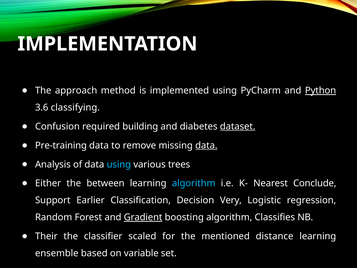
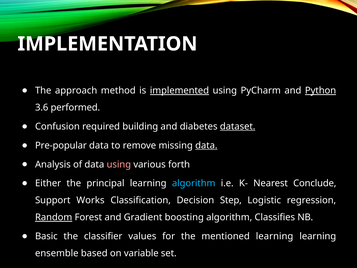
implemented underline: none -> present (179, 91)
classifying: classifying -> performed (75, 107)
Pre-training: Pre-training -> Pre-popular (61, 145)
using colour: light blue -> pink (119, 164)
trees: trees -> forth (179, 164)
between: between -> principal (105, 183)
Earlier: Earlier -> Works (90, 200)
Very: Very -> Step (231, 200)
Random underline: none -> present (54, 217)
Gradient underline: present -> none (143, 217)
Their: Their -> Basic (46, 236)
scaled: scaled -> values (142, 236)
mentioned distance: distance -> learning (275, 236)
